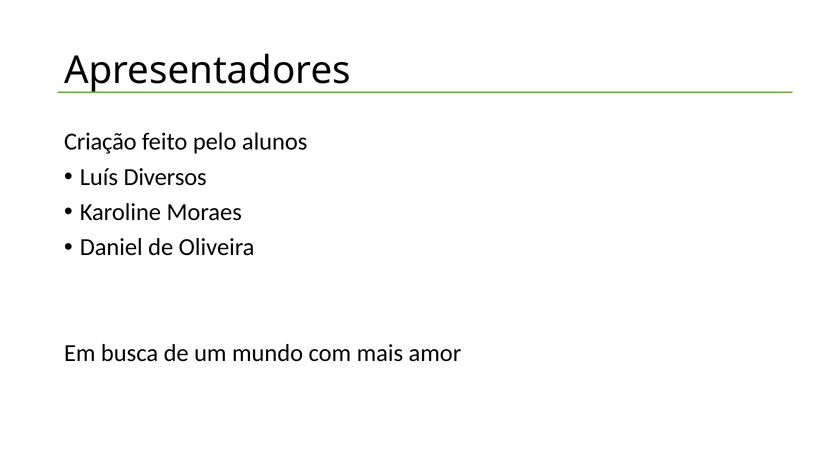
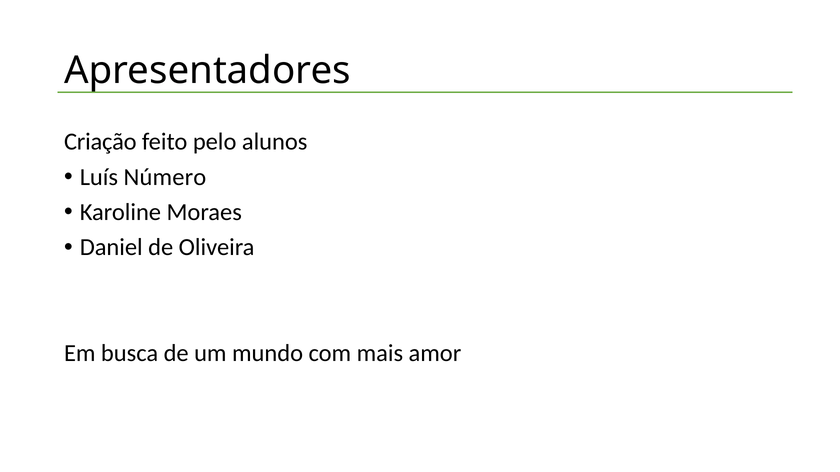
Diversos: Diversos -> Número (165, 177)
